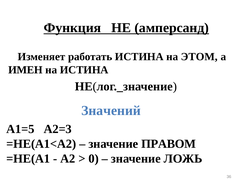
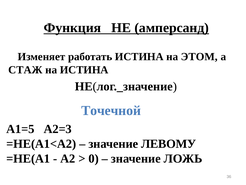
ИМЕН: ИМЕН -> СТАЖ (25, 70)
Значений: Значений -> Точечной (111, 110)
ПРАВОМ: ПРАВОМ -> ЛЕВОМУ (169, 143)
